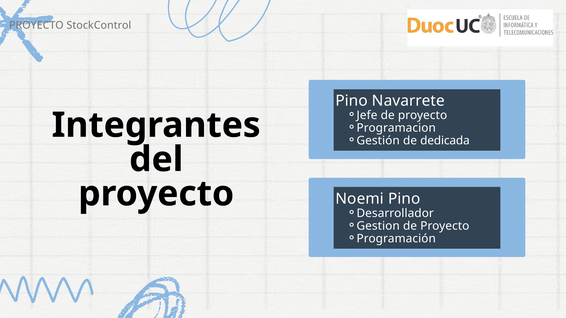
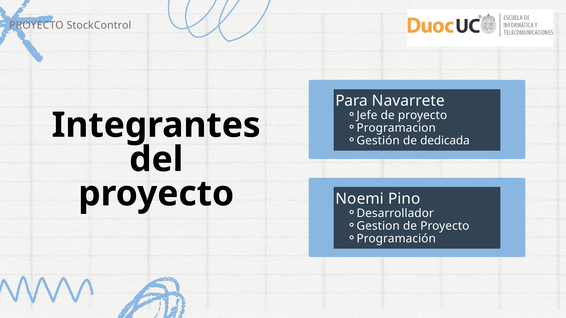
Pino: Pino -> Para (352, 101)
